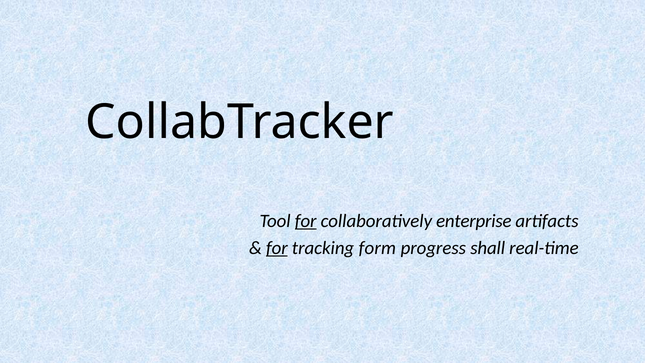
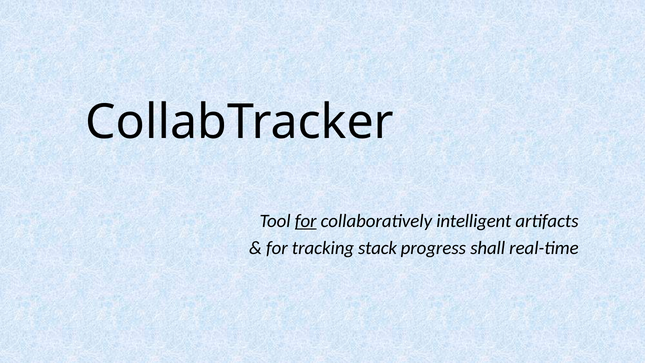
enterprise: enterprise -> intelligent (474, 221)
for underline: present -> none (277, 248)
form: form -> stack (378, 248)
